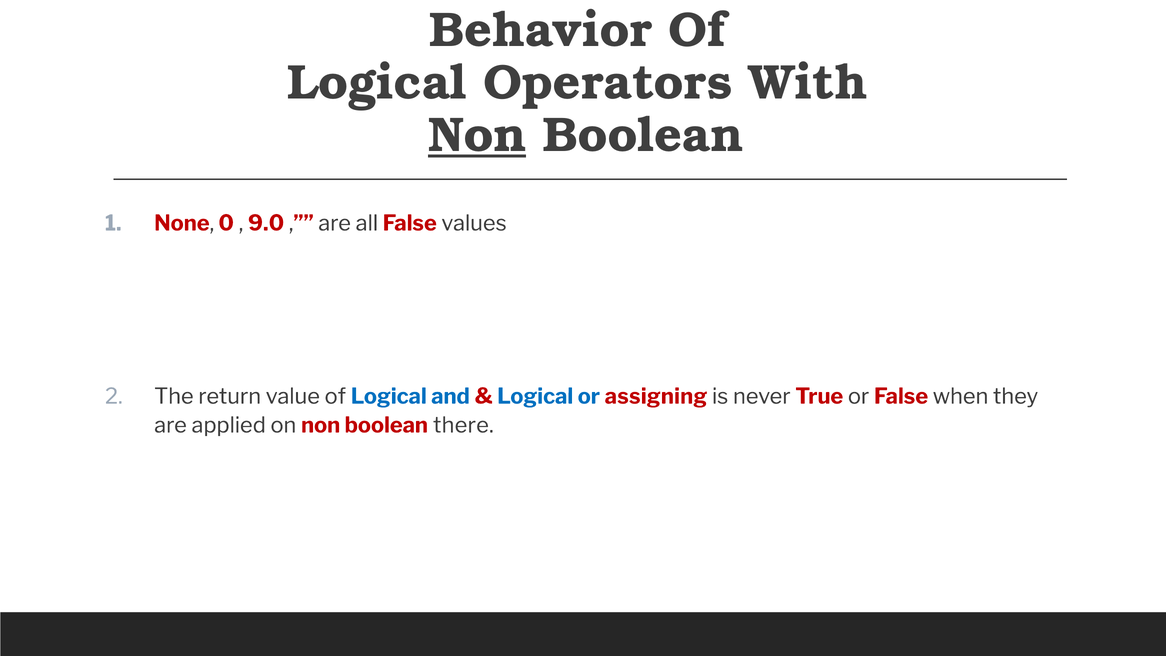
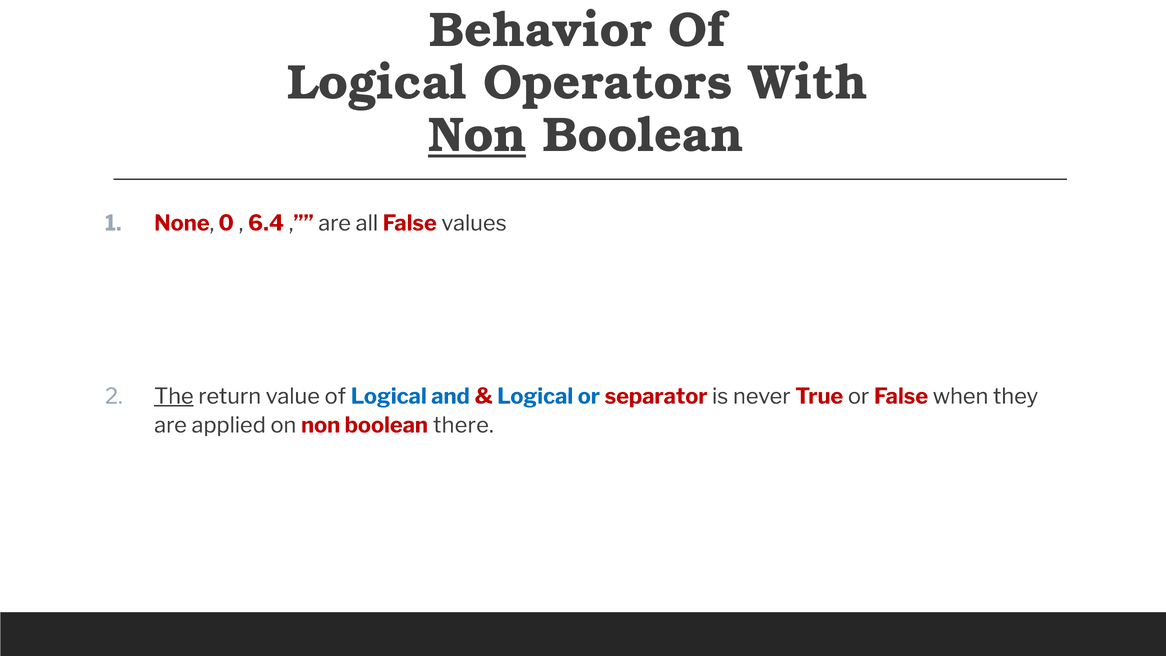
9.0: 9.0 -> 6.4 (266, 223)
The underline: none -> present (174, 396)
assigning: assigning -> separator (656, 396)
